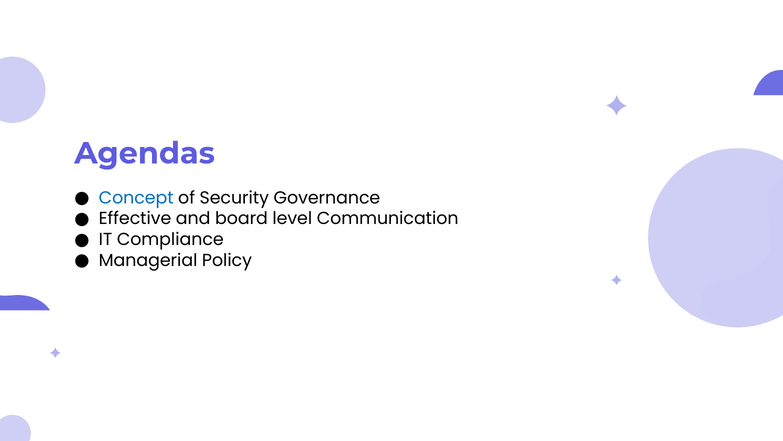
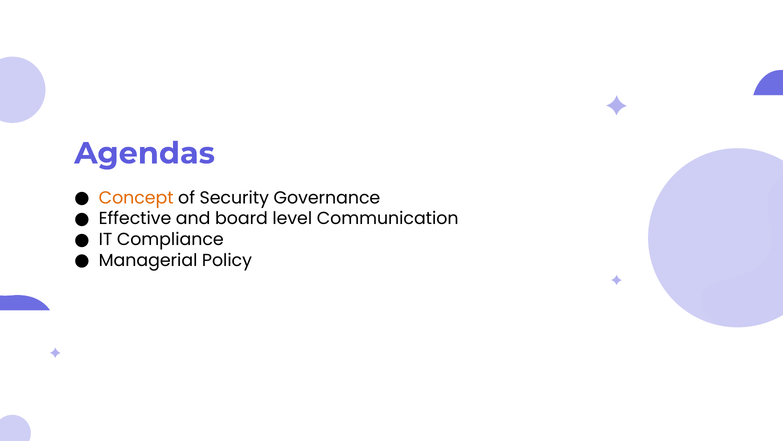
Concept colour: blue -> orange (136, 198)
